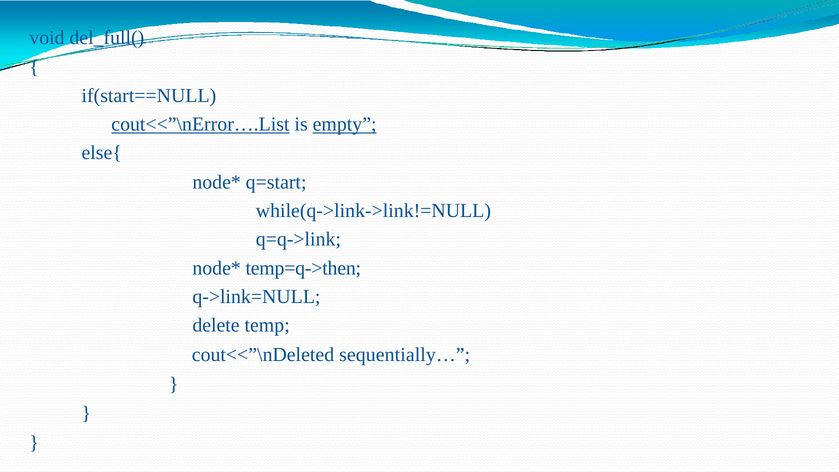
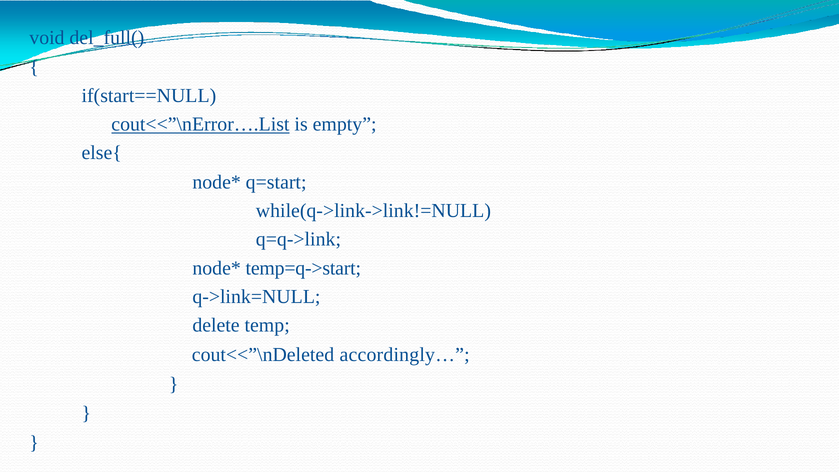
empty underline: present -> none (345, 124)
temp=q->then: temp=q->then -> temp=q->start (303, 268)
sequentially…: sequentially… -> accordingly… (405, 355)
